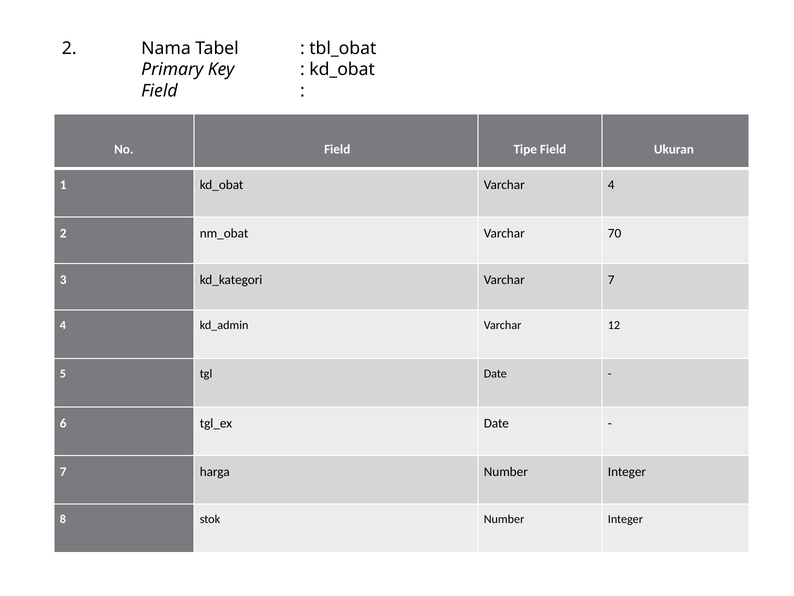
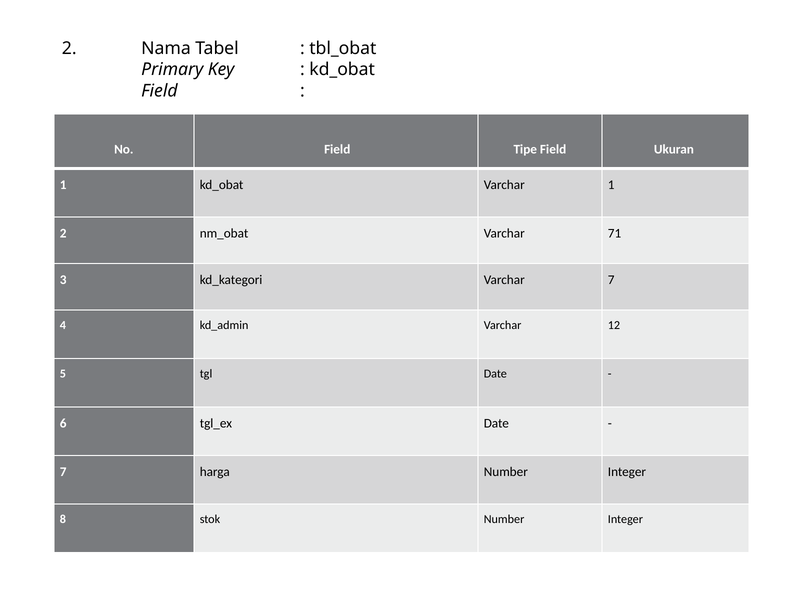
Varchar 4: 4 -> 1 (611, 185)
70: 70 -> 71 (615, 233)
